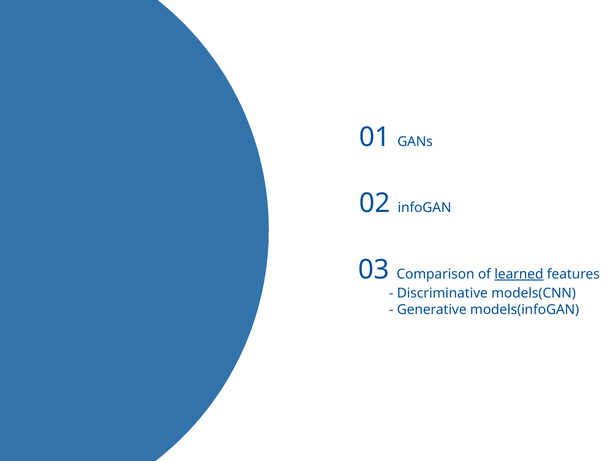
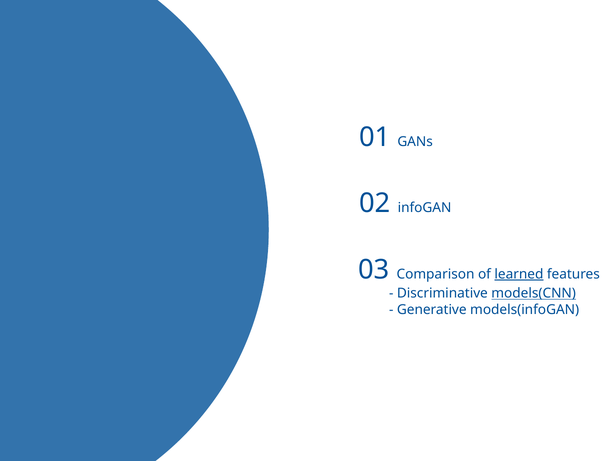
models(CNN underline: none -> present (534, 294)
